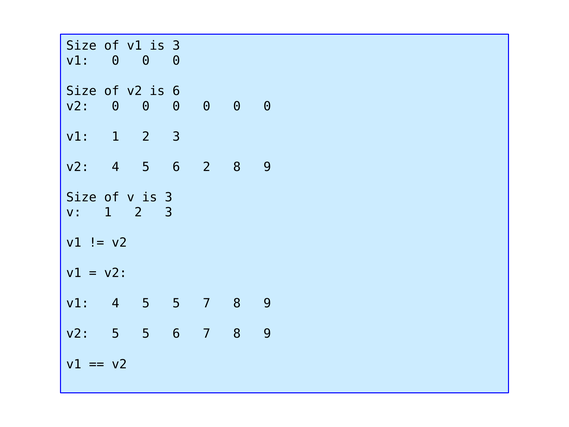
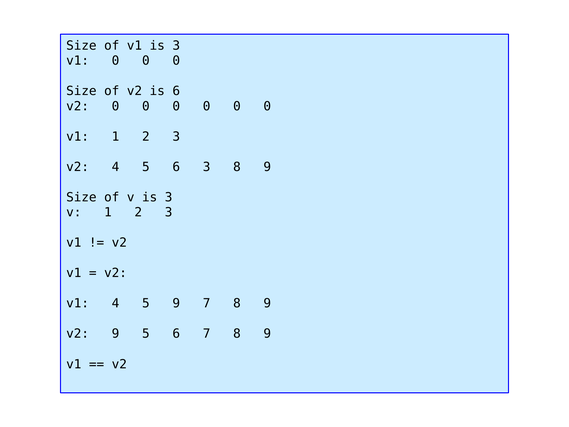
6 2: 2 -> 3 (207, 167)
4 5 5: 5 -> 9 (176, 303)
v2 5: 5 -> 9 (115, 334)
